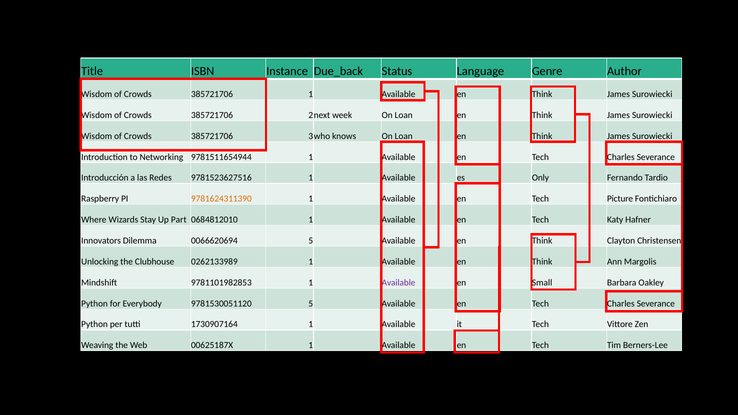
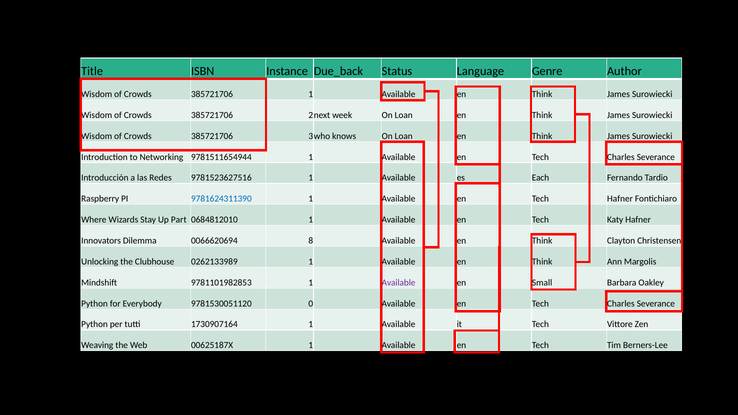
Only: Only -> Each (540, 178)
9781624311390 colour: orange -> blue (221, 199)
Tech Picture: Picture -> Hafner (620, 199)
0066620694 5: 5 -> 8 (311, 241)
9781530051120 5: 5 -> 0 (311, 304)
